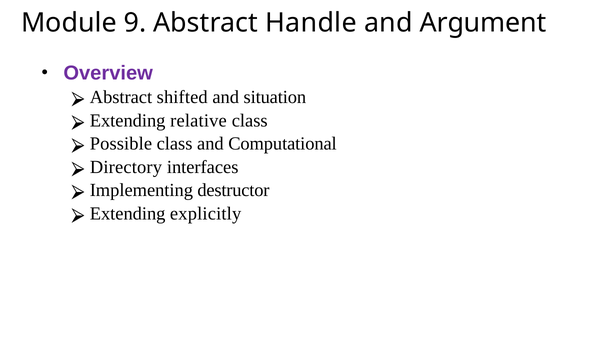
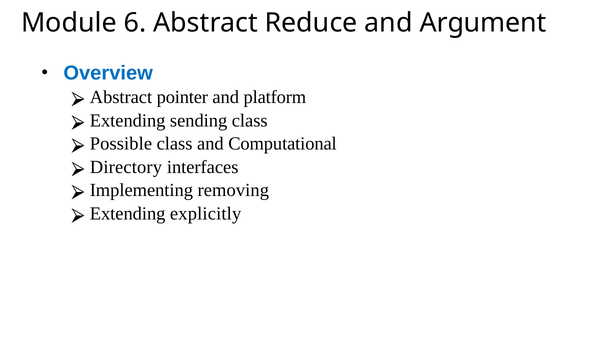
9: 9 -> 6 (135, 23)
Handle: Handle -> Reduce (311, 23)
Overview colour: purple -> blue (108, 73)
shifted: shifted -> pointer (182, 97)
situation: situation -> platform (275, 97)
relative: relative -> sending (199, 120)
destructor: destructor -> removing (233, 190)
